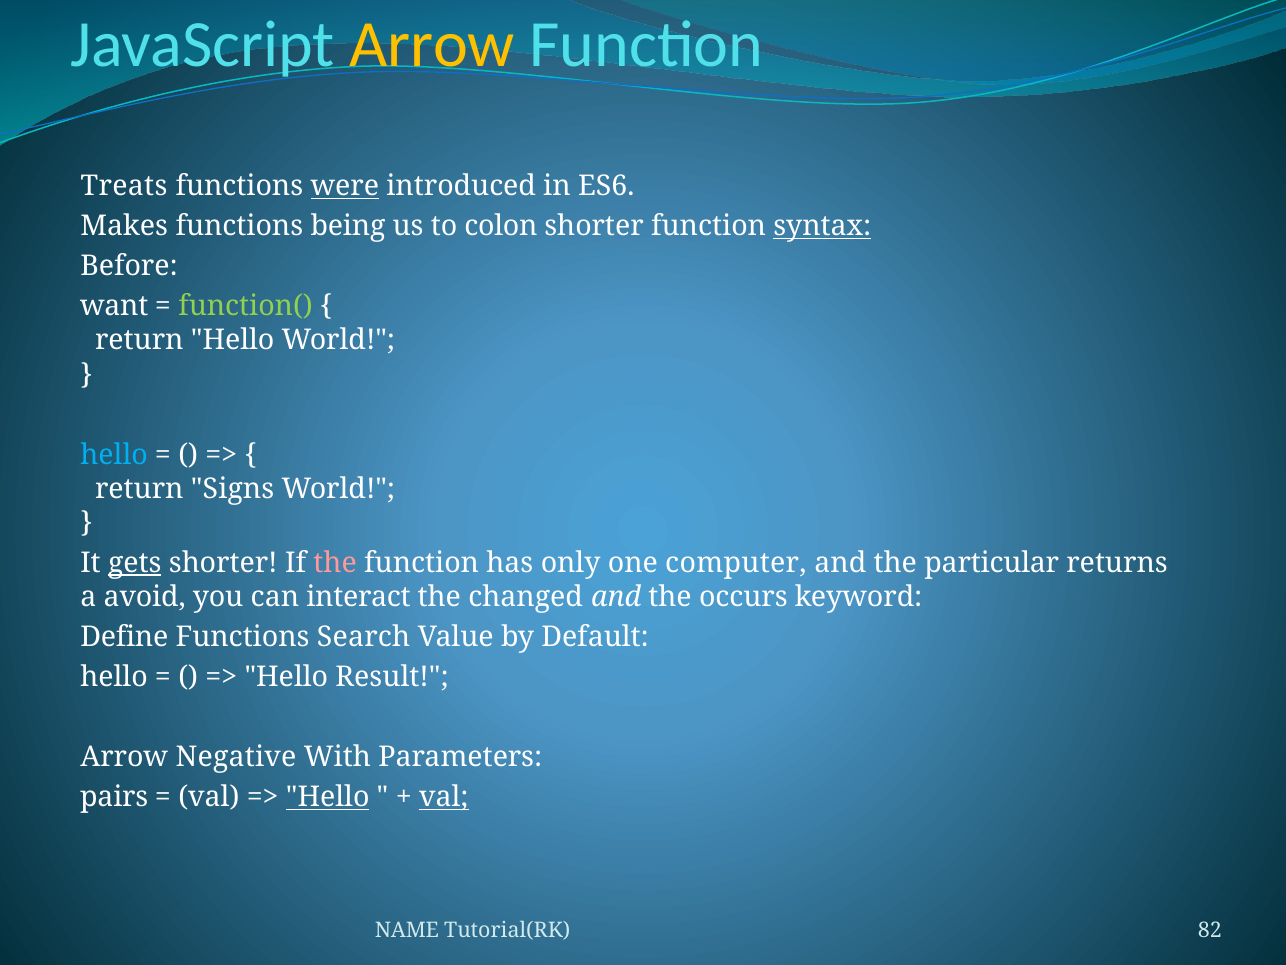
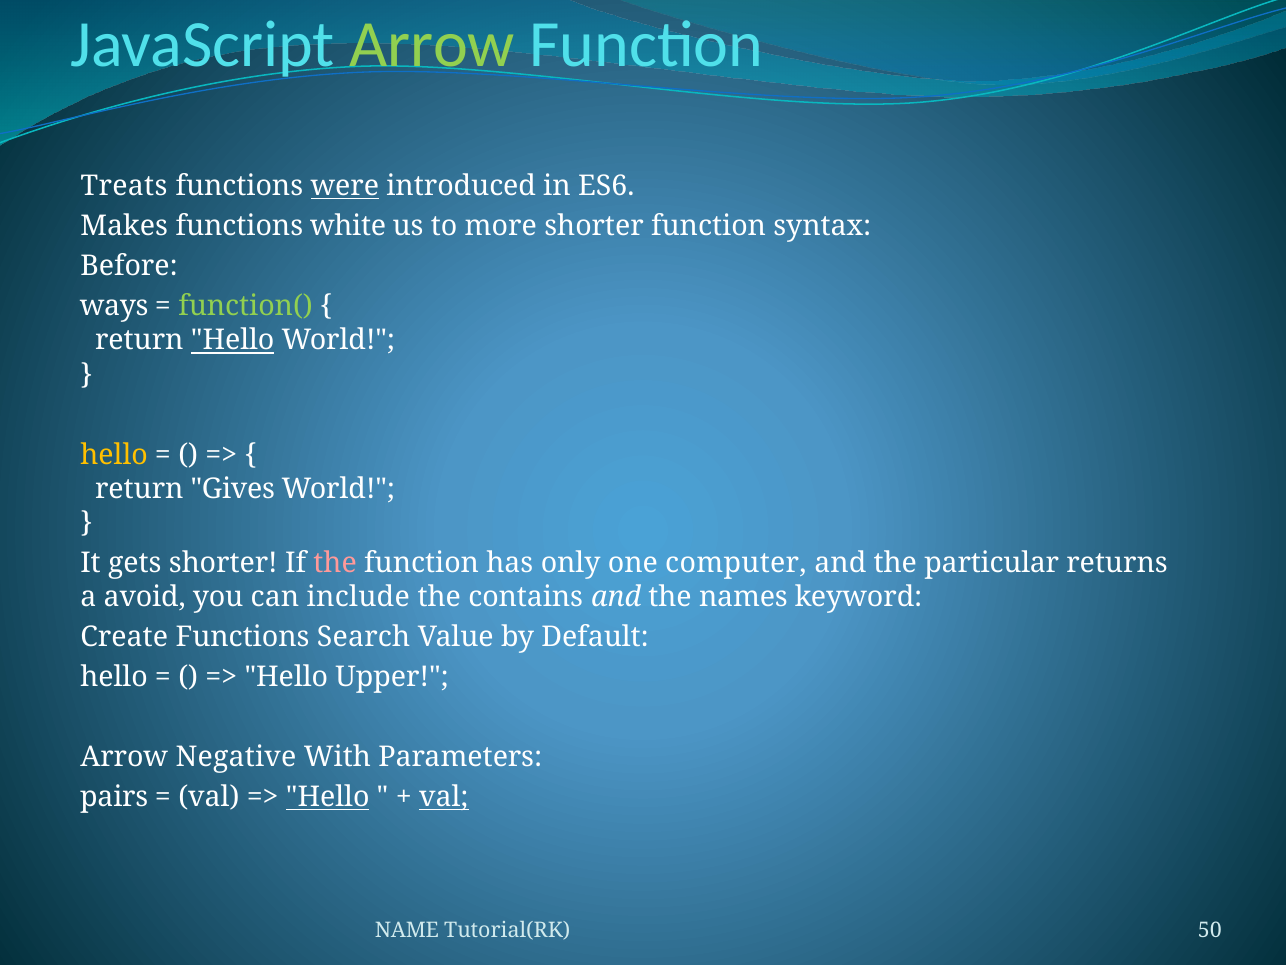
Arrow colour: yellow -> light green (432, 44)
being: being -> white (348, 226)
colon: colon -> more (501, 226)
syntax underline: present -> none (822, 226)
want: want -> ways (114, 306)
Hello underline: none -> present (233, 340)
hello colour: light blue -> yellow (114, 454)
Signs: Signs -> Gives (233, 489)
gets underline: present -> none (135, 563)
interact: interact -> include (358, 597)
changed: changed -> contains (526, 597)
occurs: occurs -> names (743, 597)
Define: Define -> Create (124, 637)
Result: Result -> Upper (392, 677)
82: 82 -> 50 (1210, 930)
